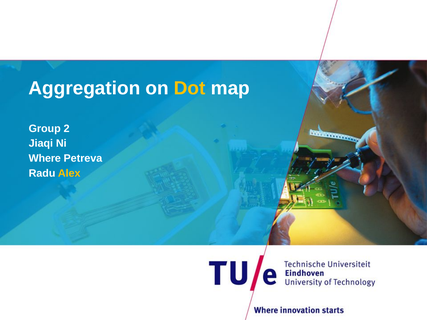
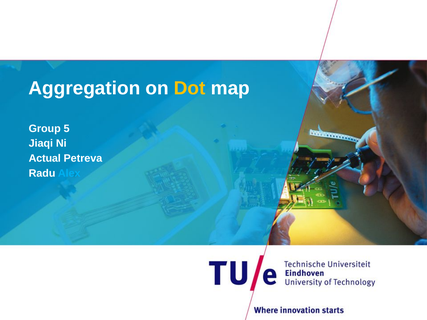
2: 2 -> 5 (67, 129)
Where: Where -> Actual (45, 159)
Alex colour: yellow -> light blue (69, 173)
